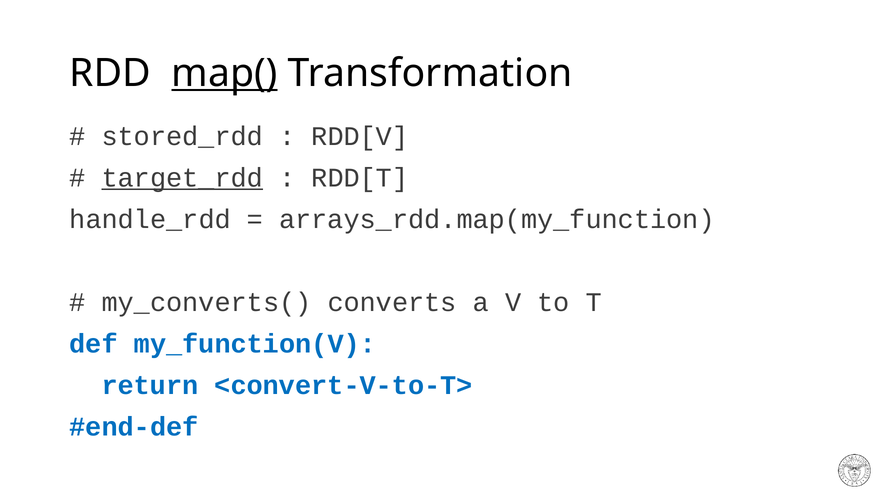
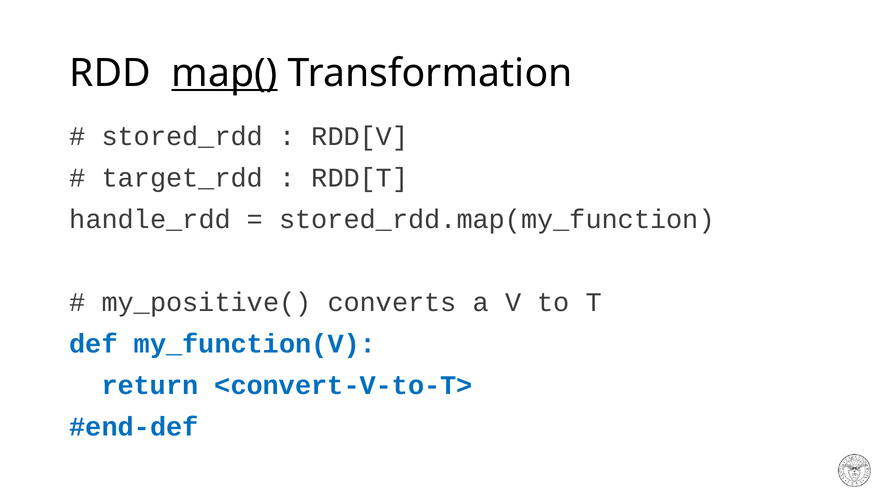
target_rdd underline: present -> none (182, 178)
arrays_rdd.map(my_function: arrays_rdd.map(my_function -> stored_rdd.map(my_function (497, 219)
my_converts(: my_converts( -> my_positive( (207, 302)
